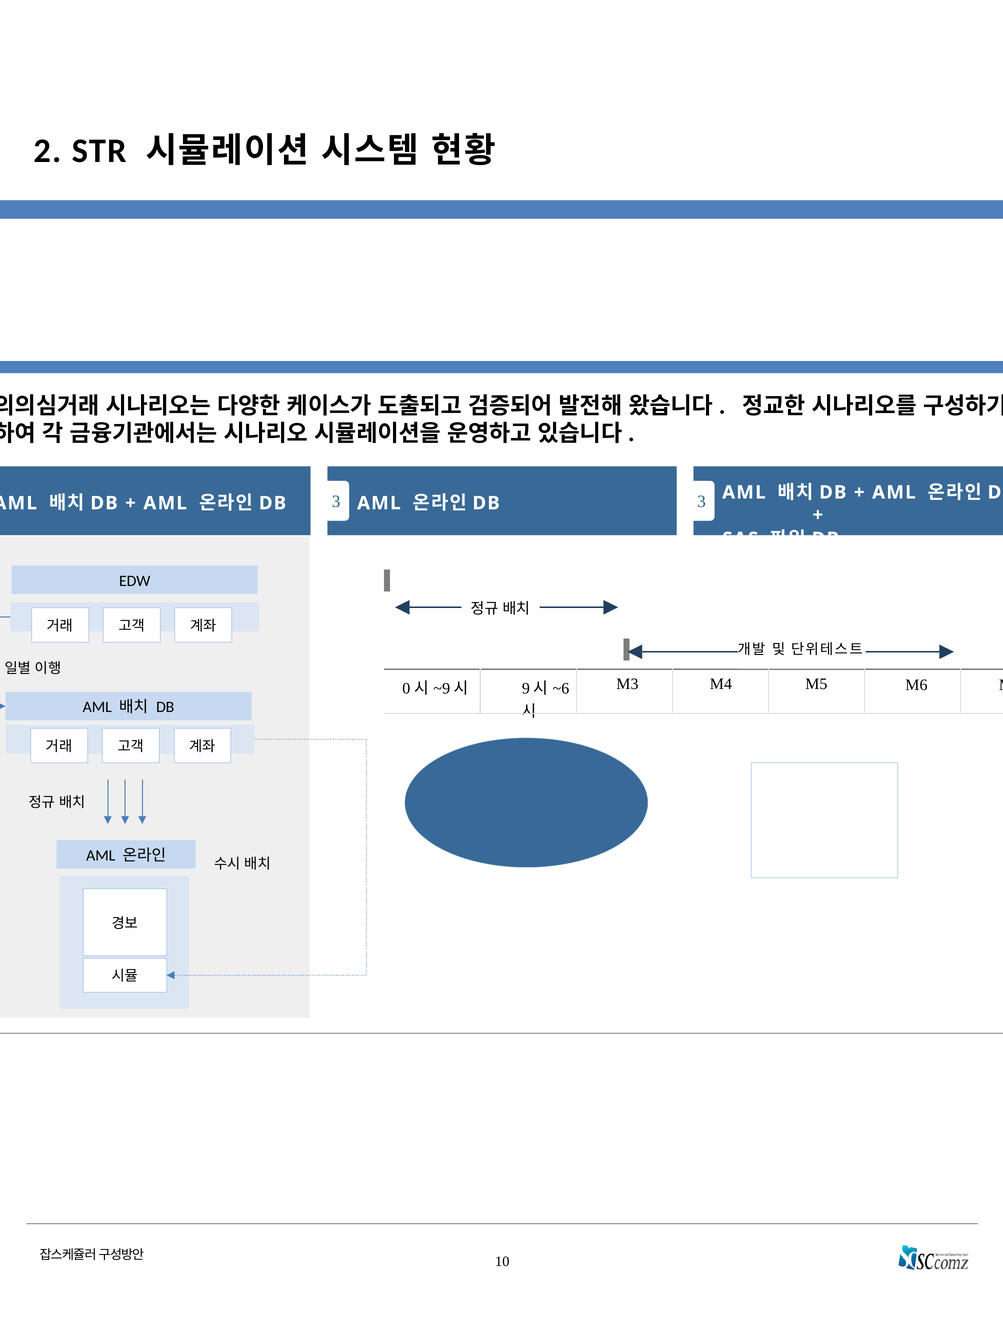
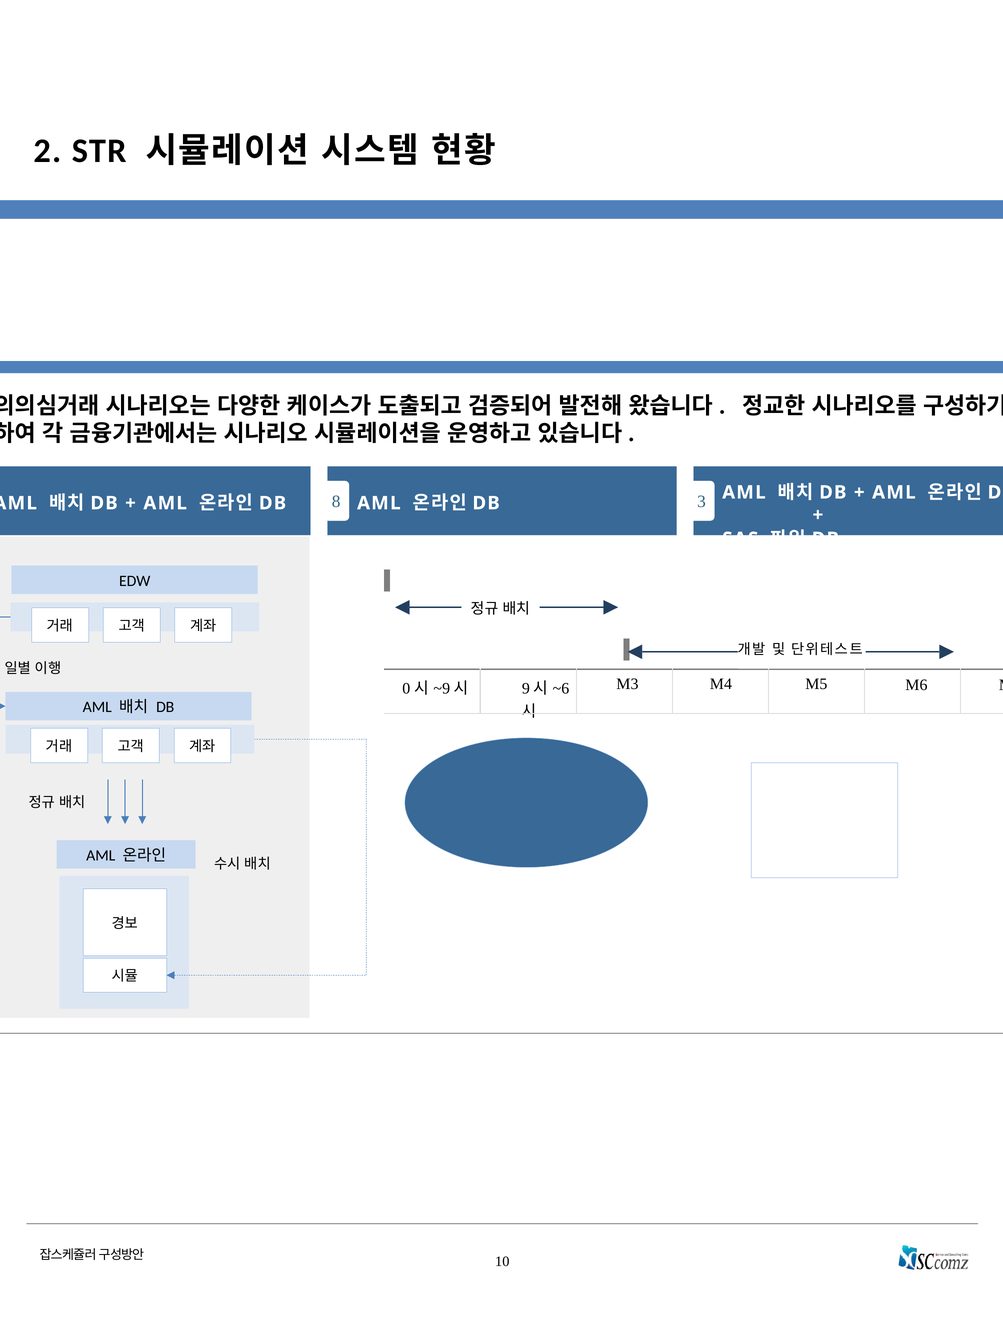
DB 3: 3 -> 8 (336, 501)
